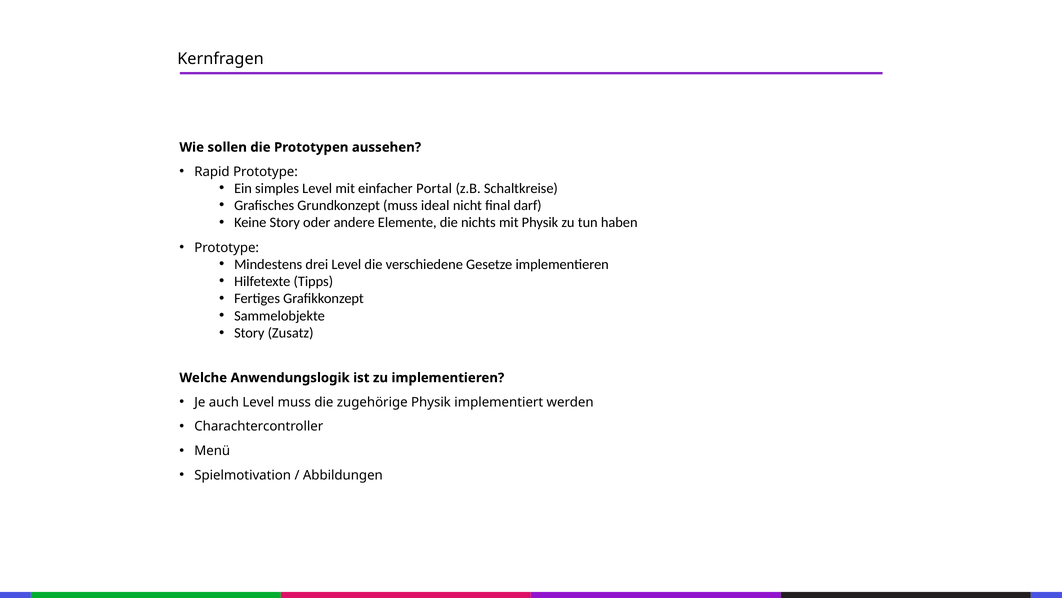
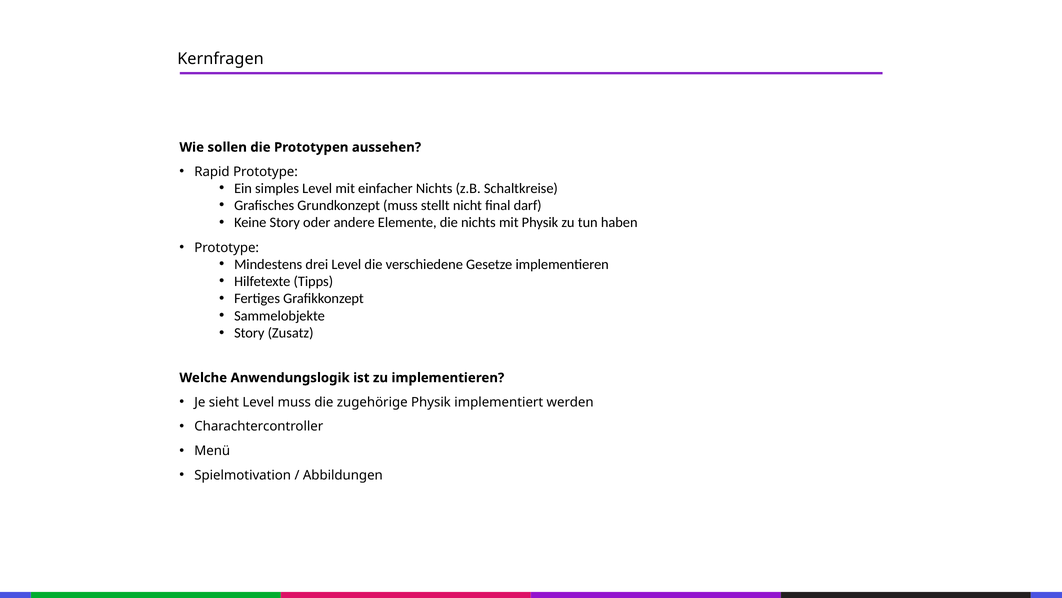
einfacher Portal: Portal -> Nichts (434, 188)
ideal: ideal -> stellt (435, 205)
auch: auch -> sieht (224, 402)
